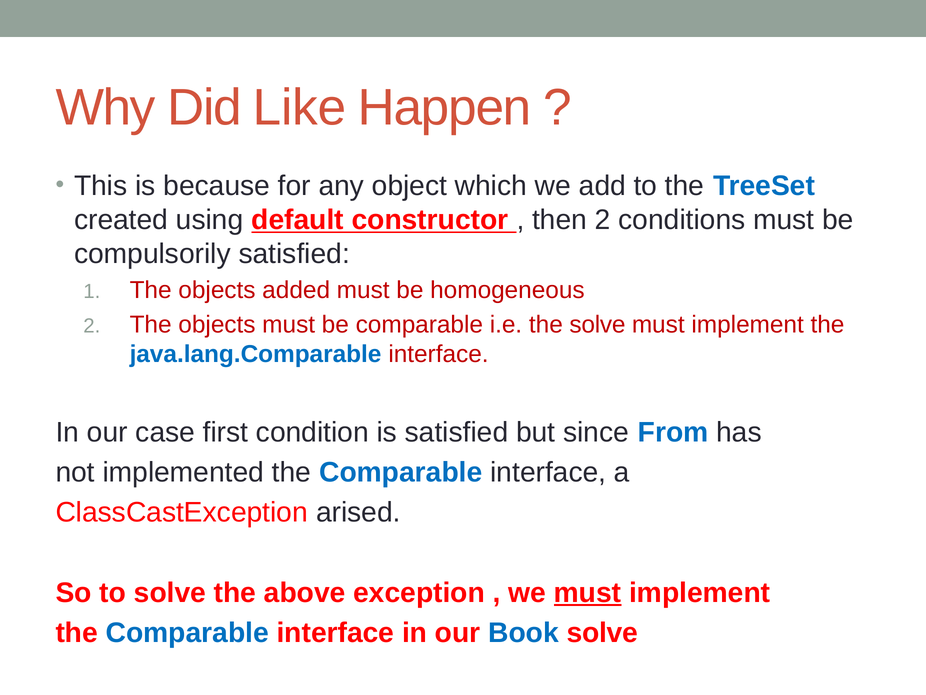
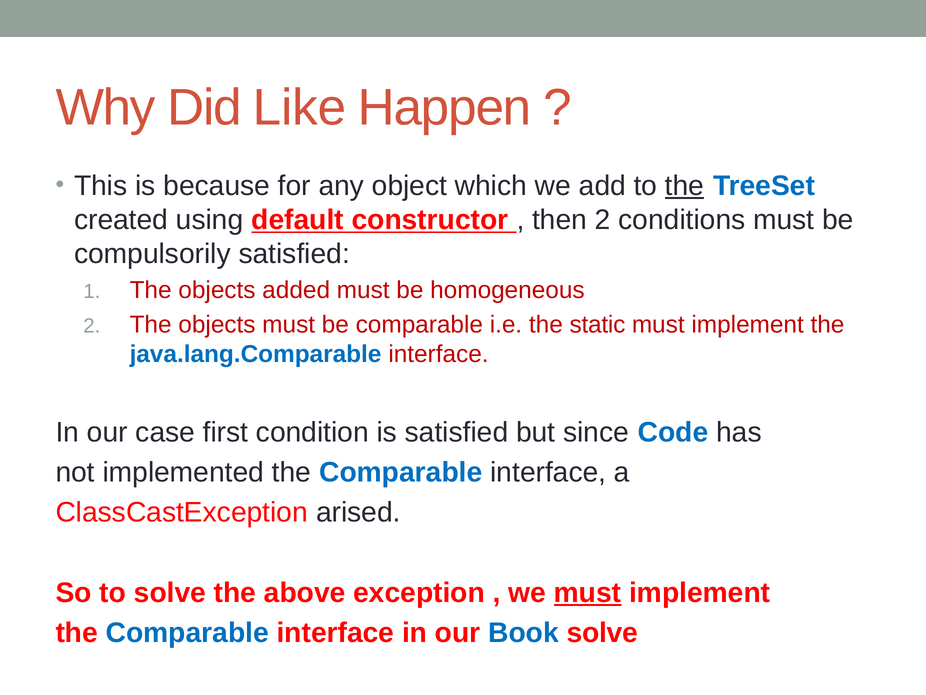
the underline: none -> present (685, 186)
the solve: solve -> static (597, 324)
From: From -> Code (673, 432)
